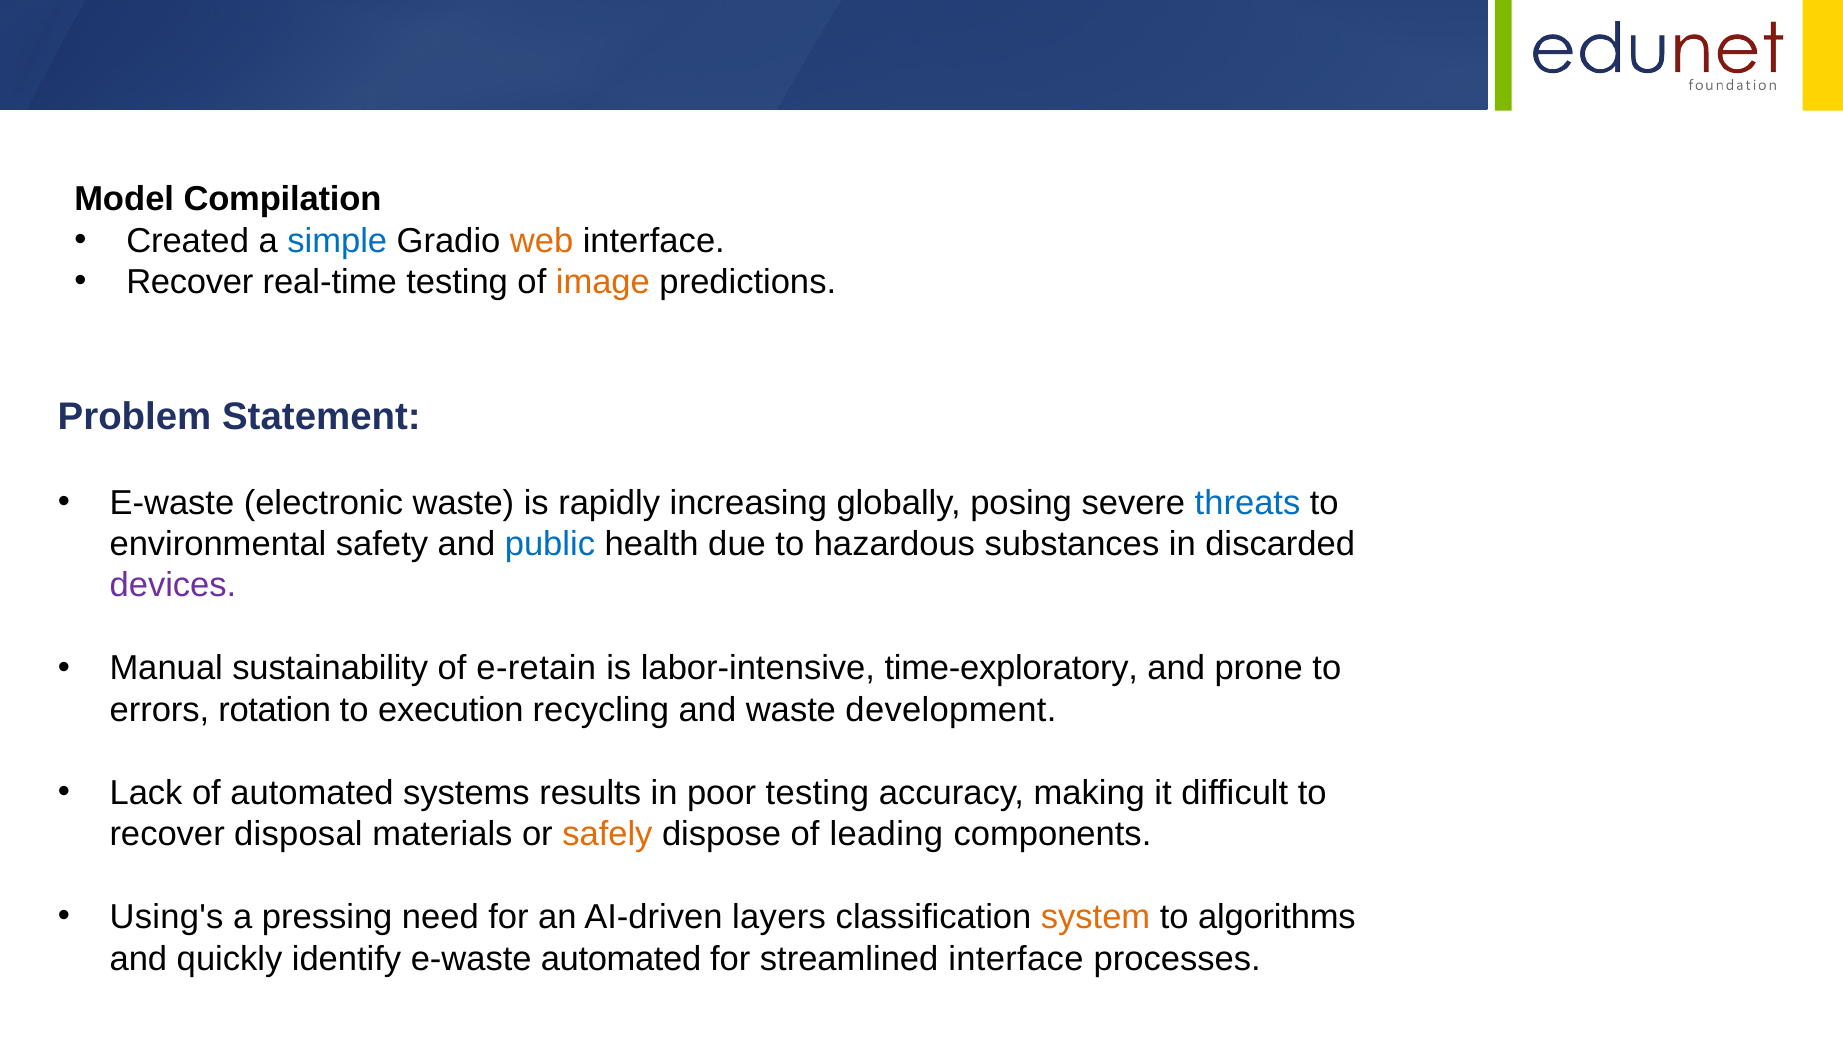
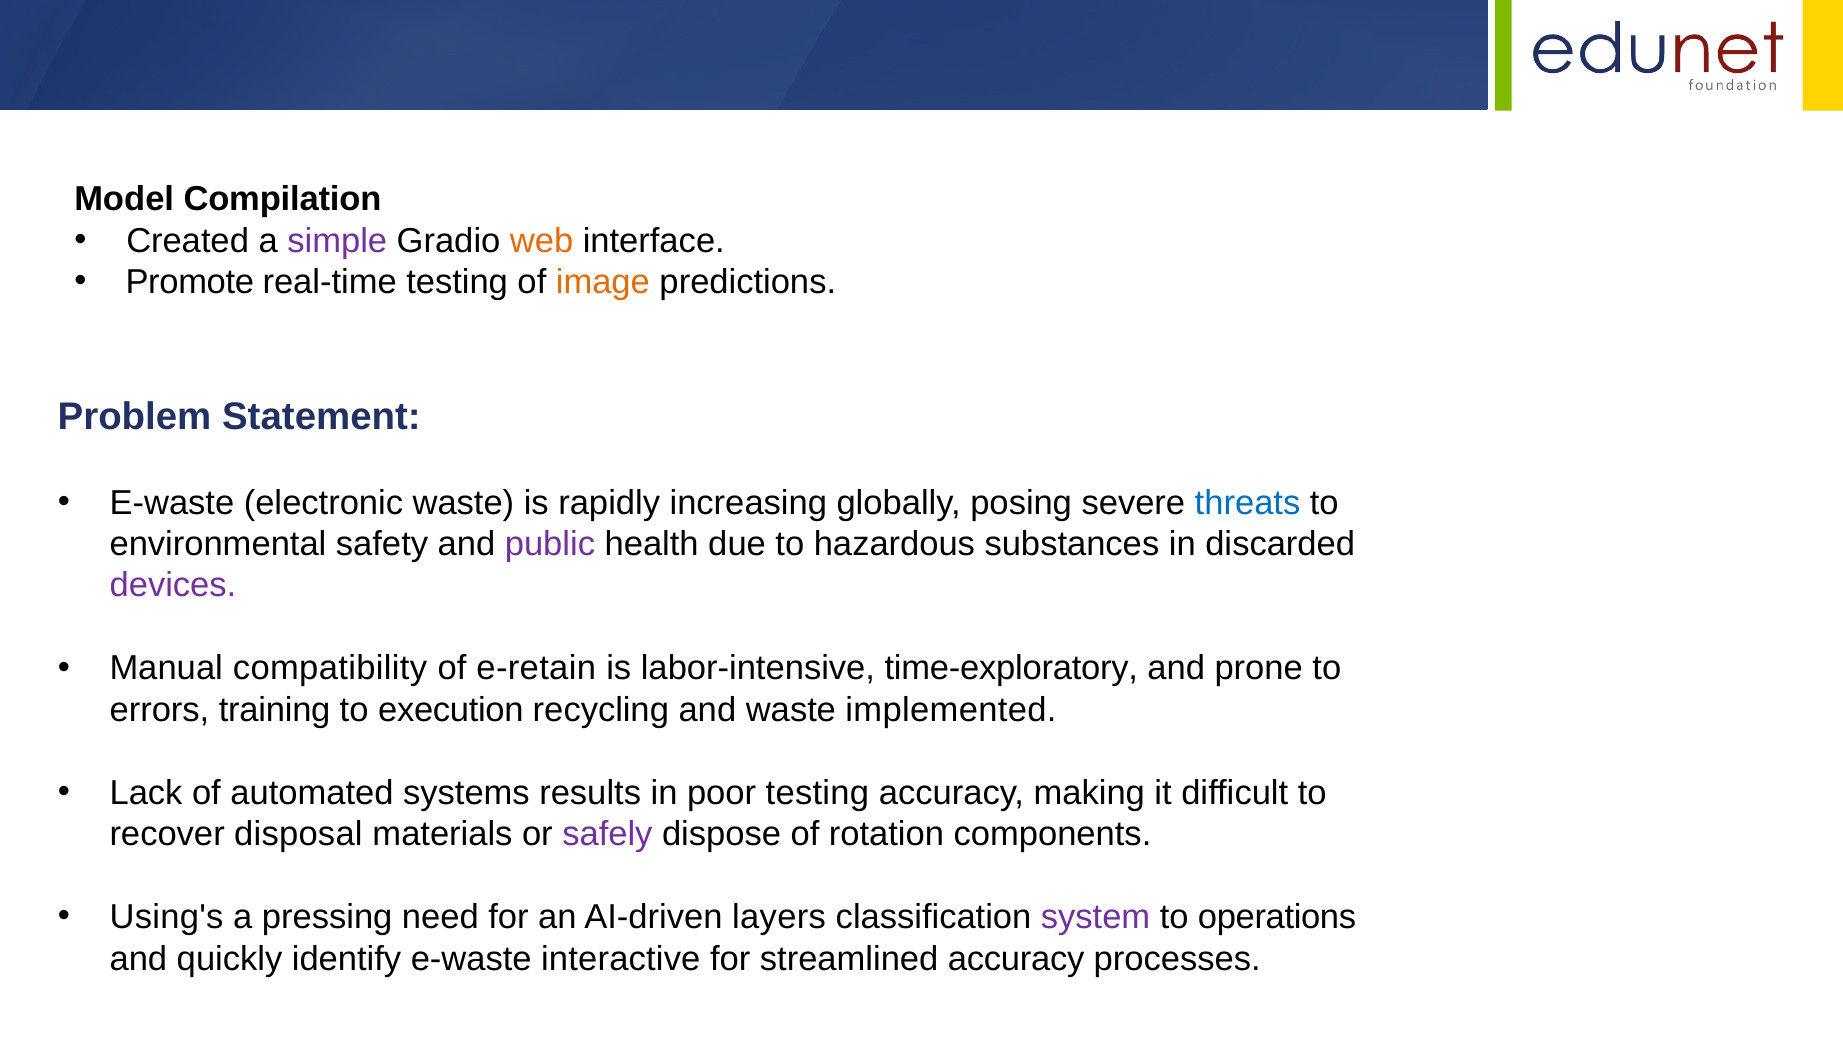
simple colour: blue -> purple (337, 241)
Recover: Recover -> Promote (190, 282)
public colour: blue -> purple (550, 544)
sustainability: sustainability -> compatibility (330, 668)
rotation: rotation -> training (275, 710)
development: development -> implemented (951, 710)
safely colour: orange -> purple (607, 834)
leading: leading -> rotation (887, 834)
system colour: orange -> purple (1096, 917)
algorithms: algorithms -> operations (1277, 917)
e-waste automated: automated -> interactive (621, 959)
streamlined interface: interface -> accuracy (1016, 959)
